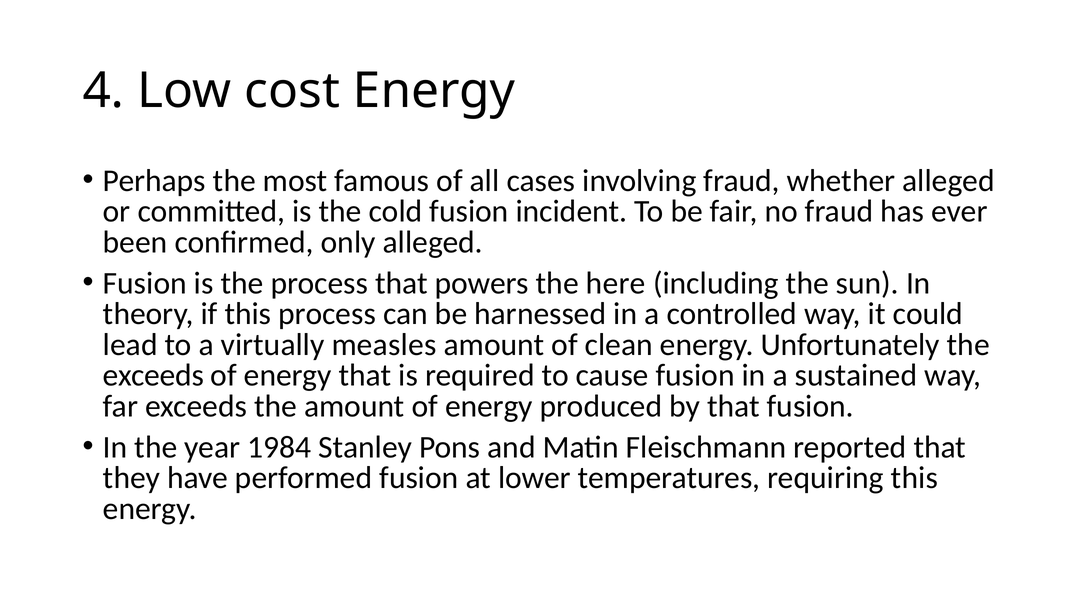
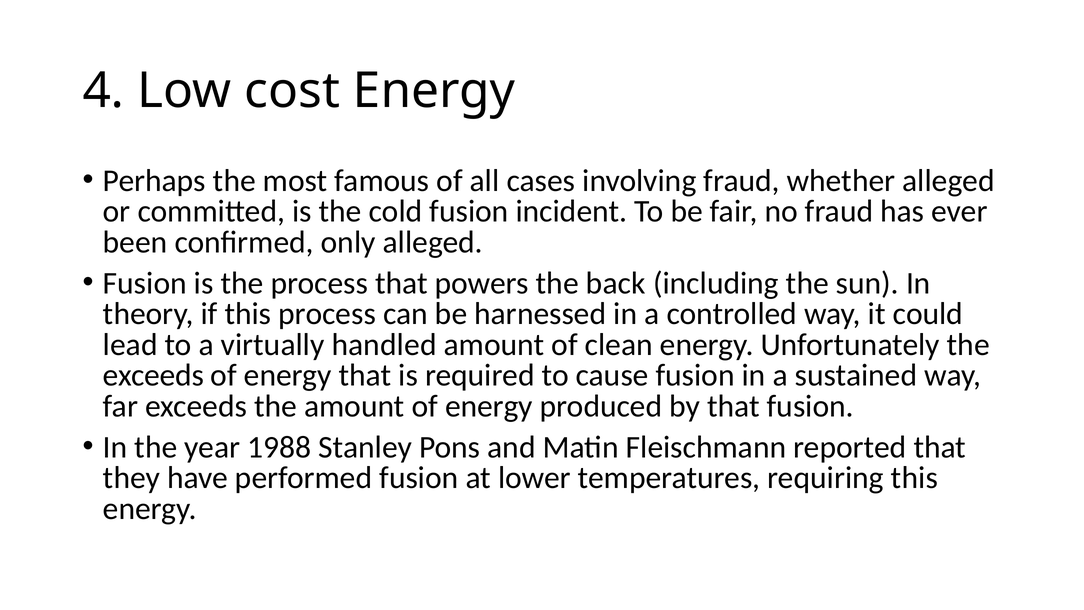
here: here -> back (616, 283)
measles: measles -> handled (384, 344)
1984: 1984 -> 1988 (279, 447)
